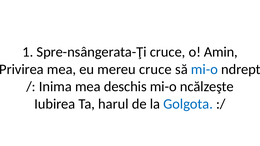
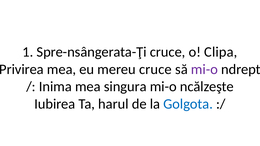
Amin: Amin -> Clipa (221, 52)
mi-o colour: blue -> purple (204, 69)
deschis: deschis -> singura (125, 87)
